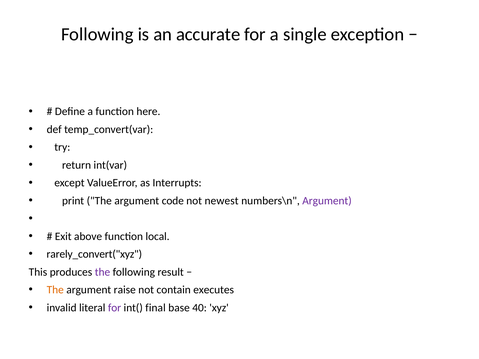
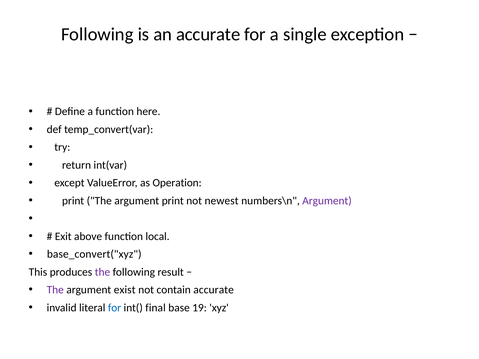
Interrupts: Interrupts -> Operation (177, 183)
argument code: code -> print (173, 201)
rarely_convert("xyz: rarely_convert("xyz -> base_convert("xyz (94, 254)
The colour: orange -> purple (55, 290)
raise: raise -> exist (125, 290)
contain executes: executes -> accurate (214, 290)
for colour: purple -> blue (115, 308)
40: 40 -> 19 (200, 308)
